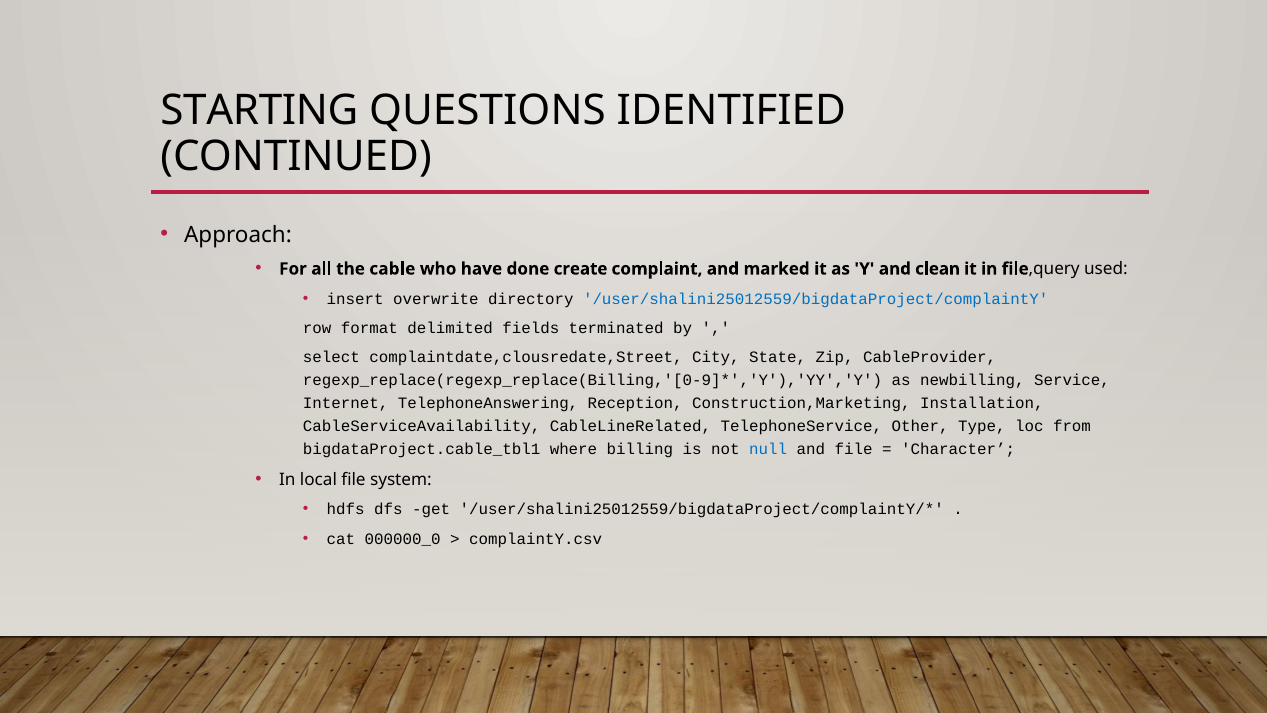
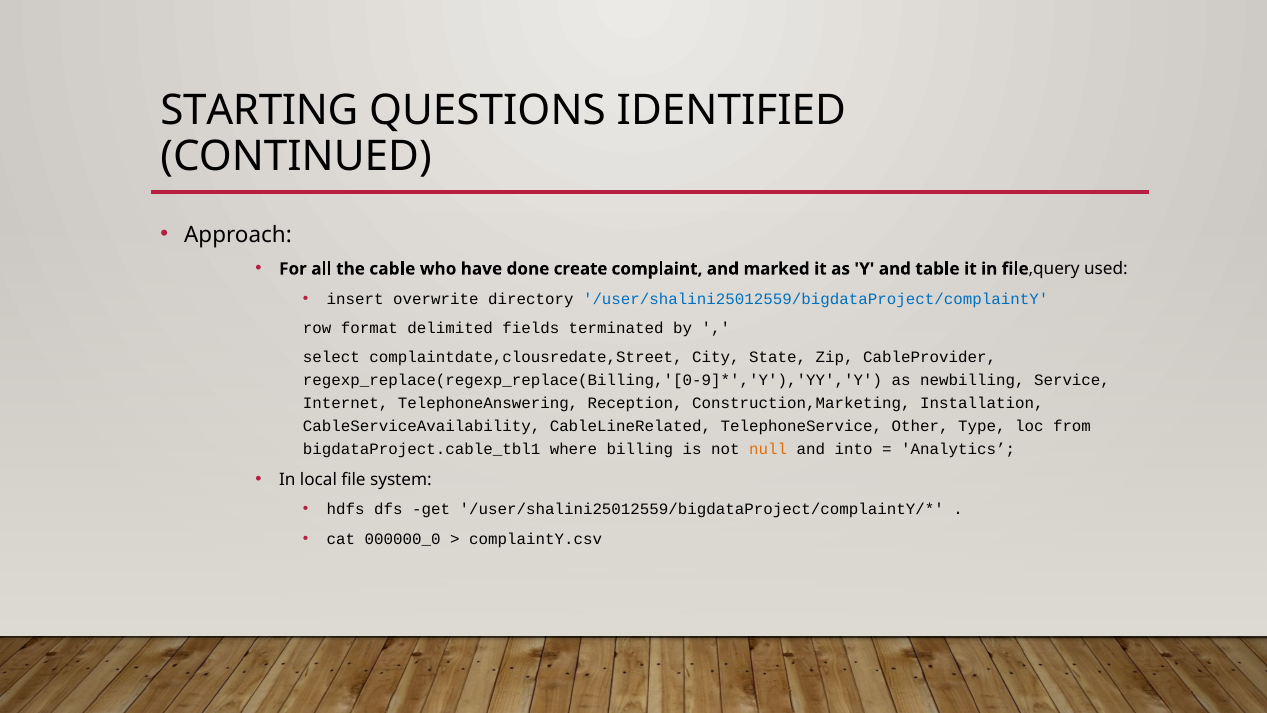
clean: clean -> table (937, 269)
null colour: blue -> orange (768, 449)
and file: file -> into (854, 449)
Character: Character -> Analytics (958, 449)
